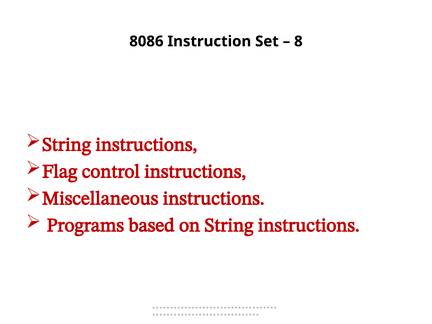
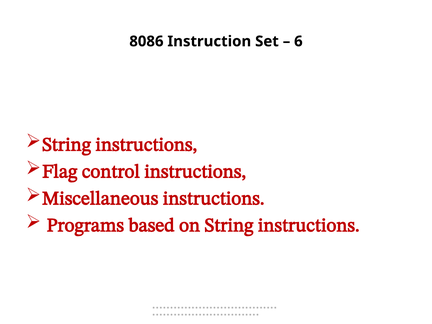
8: 8 -> 6 (298, 41)
